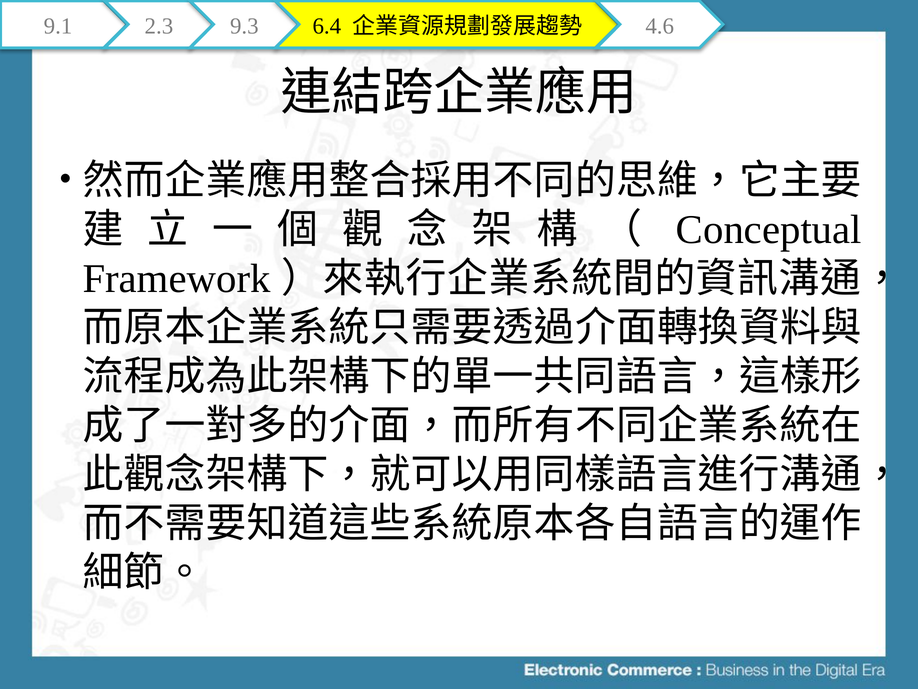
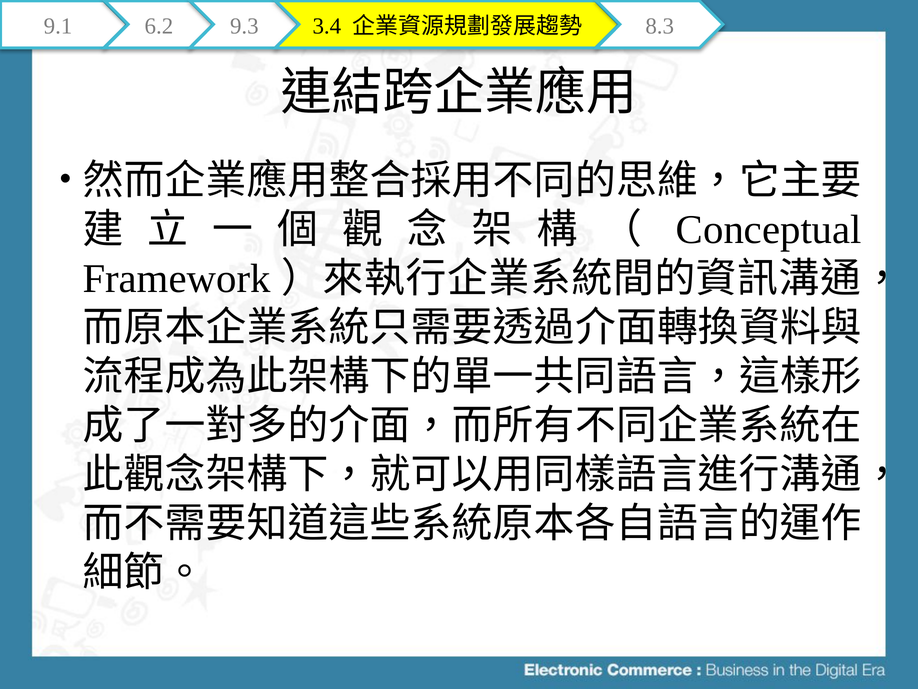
2.3: 2.3 -> 6.2 (159, 26)
6.4: 6.4 -> 3.4 (327, 26)
4.6: 4.6 -> 8.3 (660, 26)
